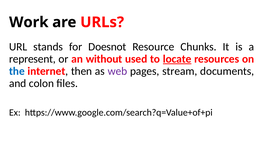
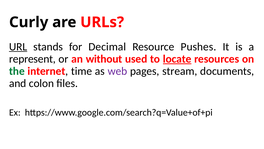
Work: Work -> Curly (29, 22)
URL underline: none -> present (18, 47)
Doesnot: Doesnot -> Decimal (107, 47)
Chunks: Chunks -> Pushes (198, 47)
the colour: blue -> green (17, 71)
then: then -> time (82, 71)
